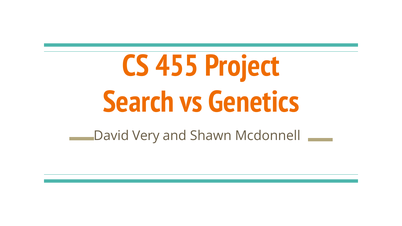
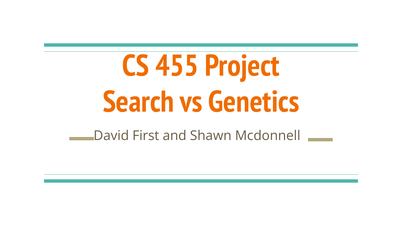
Very: Very -> First (146, 136)
